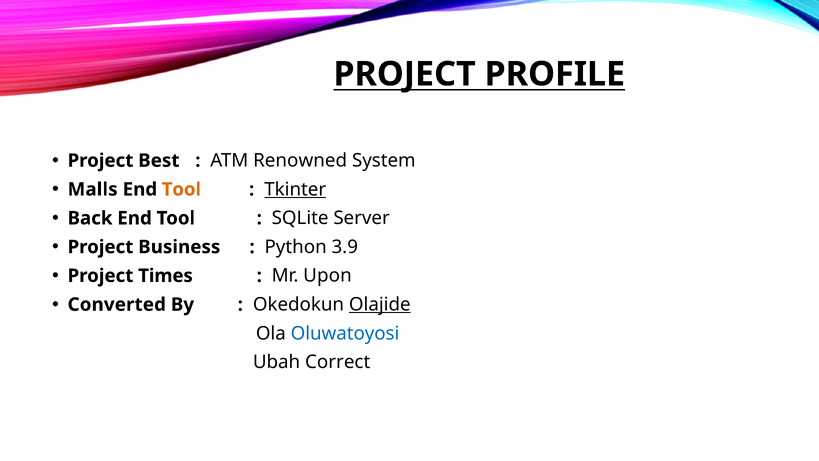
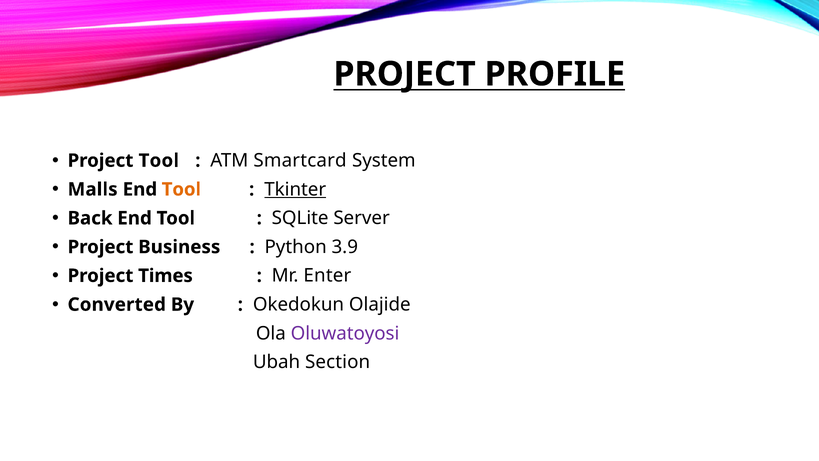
Project Best: Best -> Tool (159, 160)
Renowned: Renowned -> Smartcard (300, 160)
Upon: Upon -> Enter (327, 276)
Olajide underline: present -> none (380, 304)
Oluwatoyosi colour: blue -> purple (345, 333)
Correct: Correct -> Section (338, 362)
